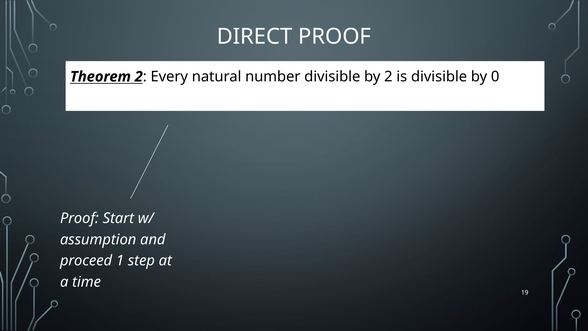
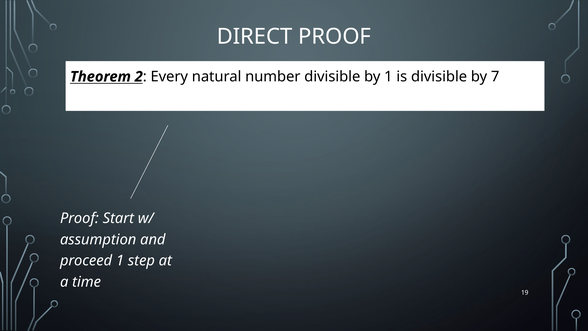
by 2: 2 -> 1 (388, 77)
0: 0 -> 7 (495, 77)
